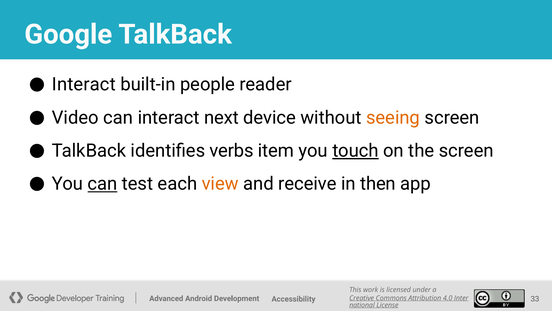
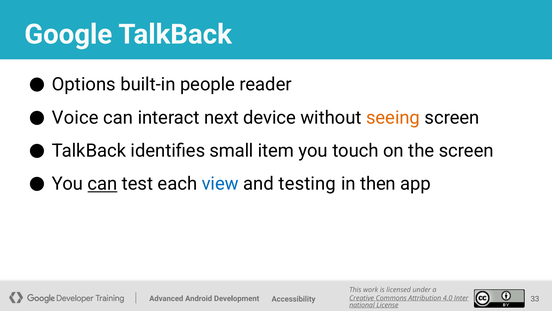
Interact: Interact -> Options (84, 84)
Video: Video -> Voice (75, 117)
verbs: verbs -> small (232, 151)
touch underline: present -> none (355, 151)
view colour: orange -> blue (220, 184)
receive: receive -> testing (307, 184)
